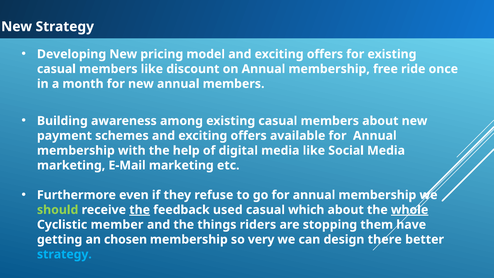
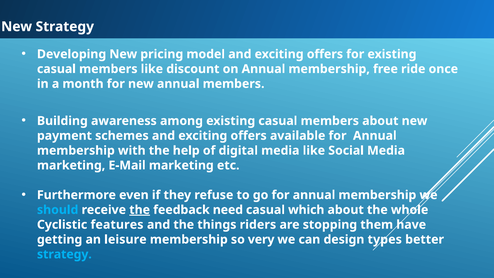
should colour: light green -> light blue (58, 210)
used: used -> need (228, 210)
whole underline: present -> none (410, 210)
member: member -> features (117, 225)
chosen: chosen -> leisure (125, 239)
there: there -> types (385, 239)
